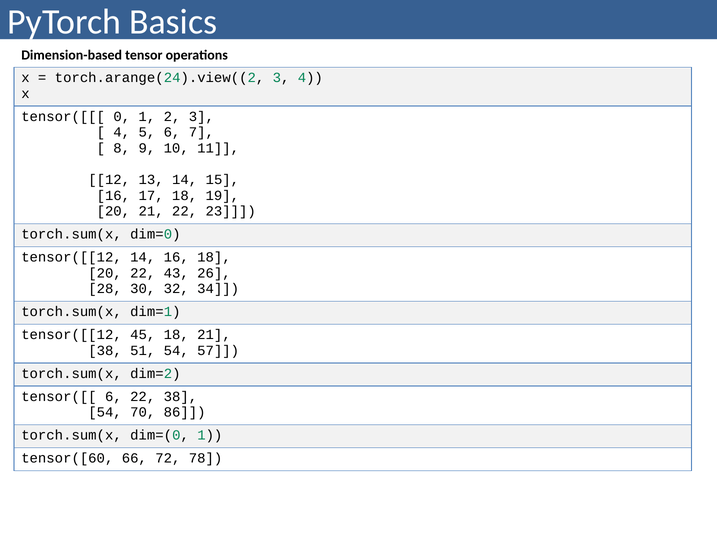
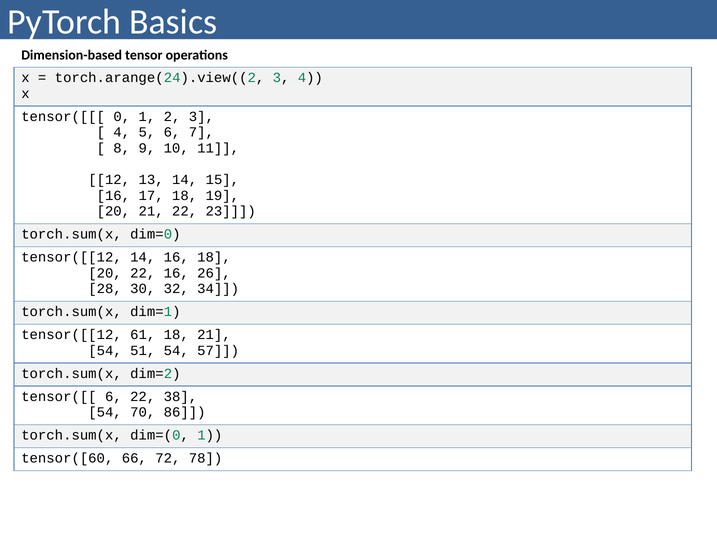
22 43: 43 -> 16 (176, 273)
45: 45 -> 61 (143, 335)
38: 38 -> 54 (105, 350)
